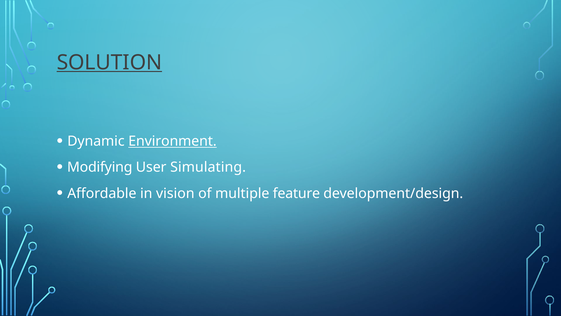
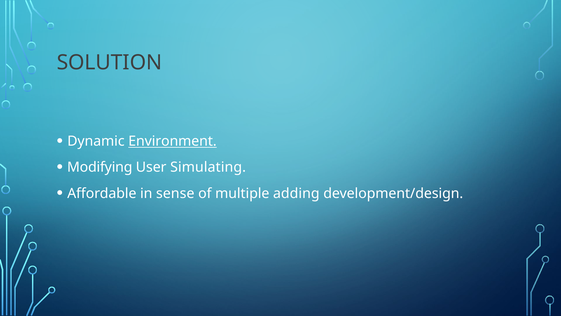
SOLUTION underline: present -> none (109, 62)
vision: vision -> sense (175, 193)
feature: feature -> adding (296, 193)
